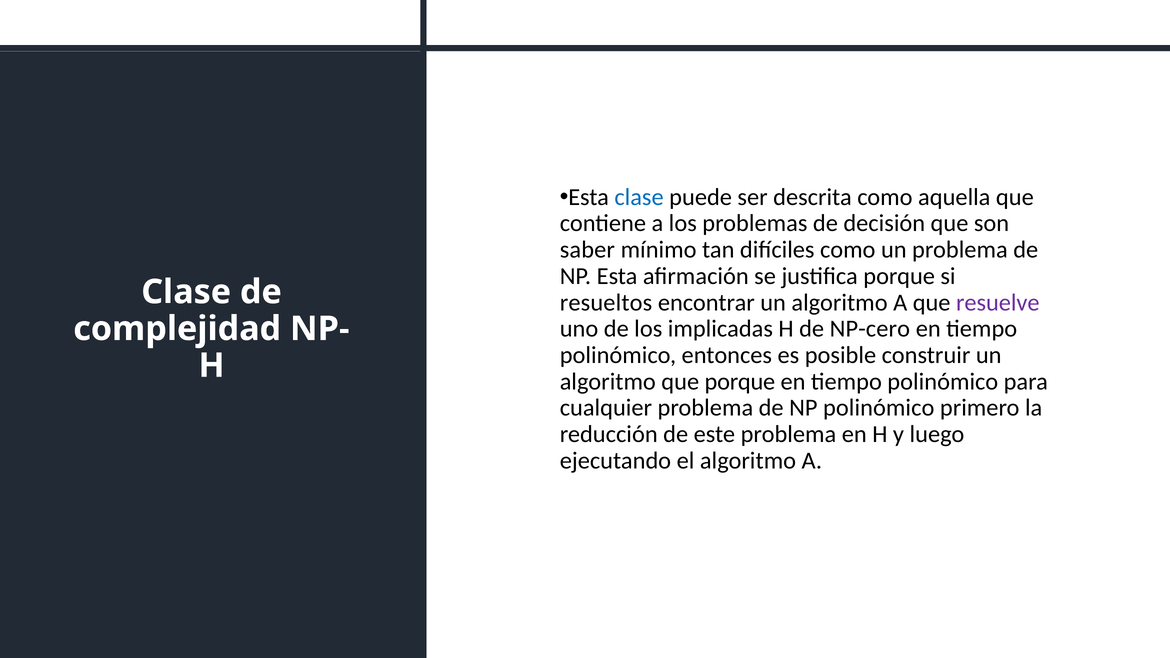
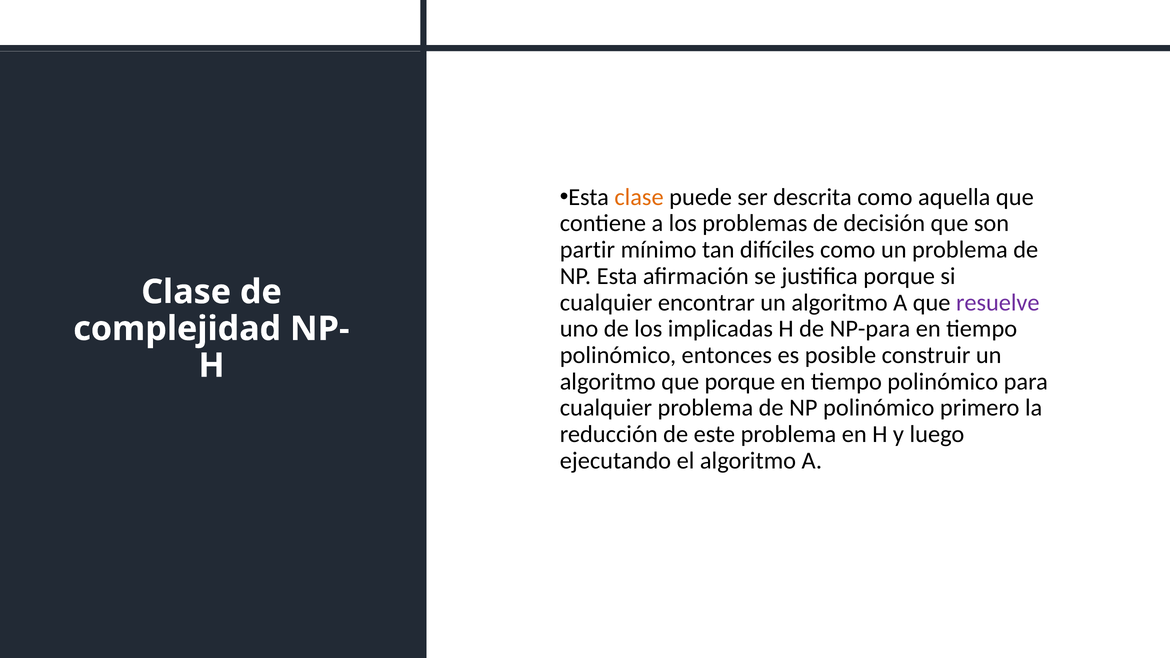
clase colour: blue -> orange (639, 197)
saber: saber -> partir (587, 250)
resueltos: resueltos -> cualquier (606, 303)
NP-cero: NP-cero -> NP-para (870, 329)
